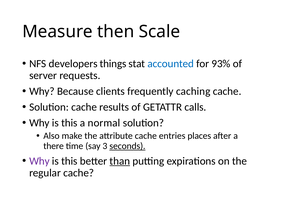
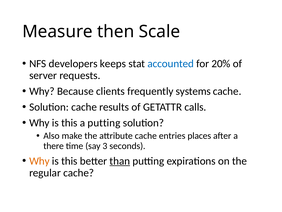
things: things -> keeps (113, 64)
93%: 93% -> 20% (221, 64)
caching: caching -> systems (193, 91)
a normal: normal -> putting (104, 123)
seconds underline: present -> none (127, 146)
Why colour: purple -> orange (39, 161)
